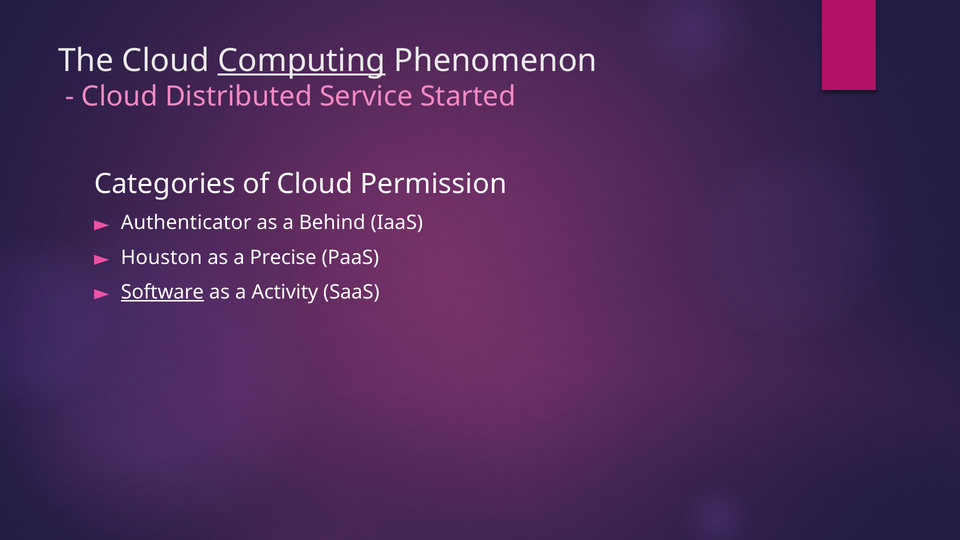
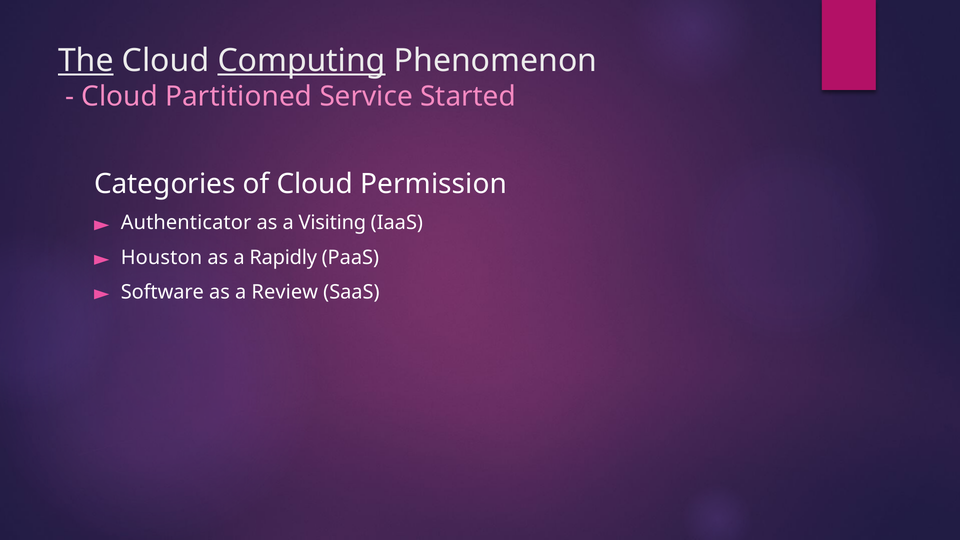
The underline: none -> present (86, 61)
Distributed: Distributed -> Partitioned (239, 96)
Behind: Behind -> Visiting (332, 223)
Precise: Precise -> Rapidly (283, 258)
Software underline: present -> none (162, 292)
Activity: Activity -> Review (285, 292)
